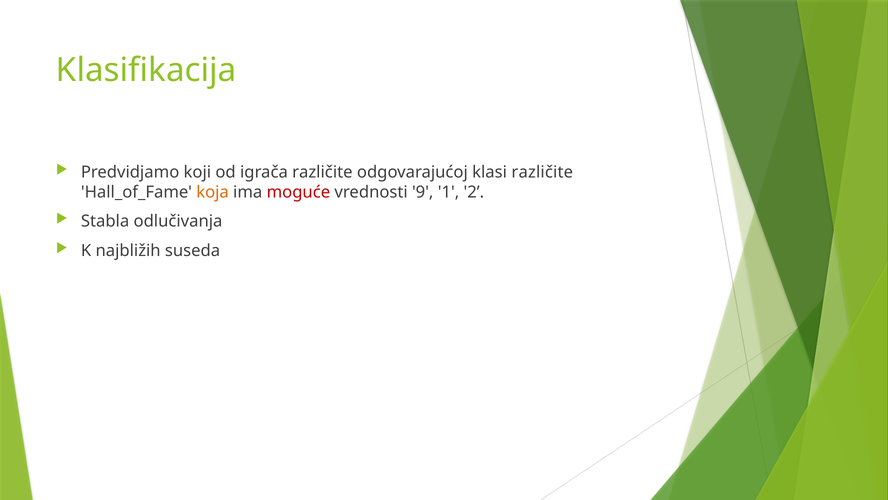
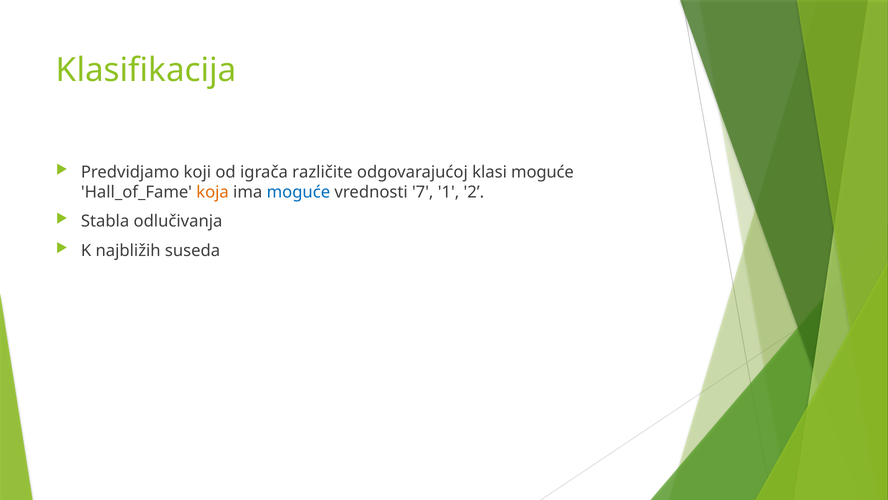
klasi različite: različite -> moguće (542, 172)
moguće colour: red -> blue (298, 192)
9: 9 -> 7 (423, 192)
